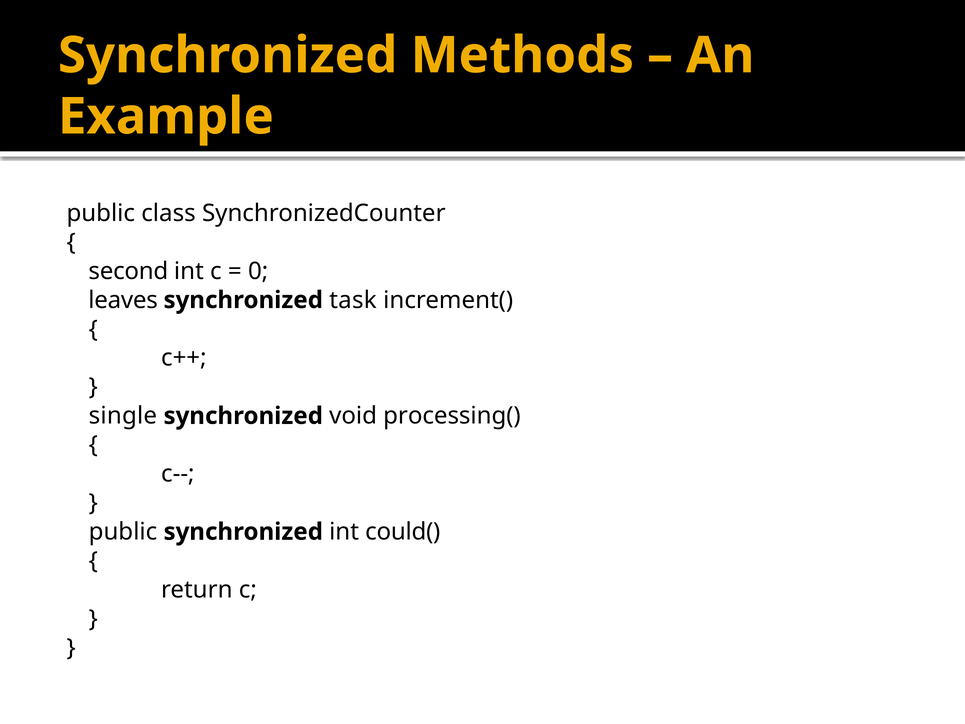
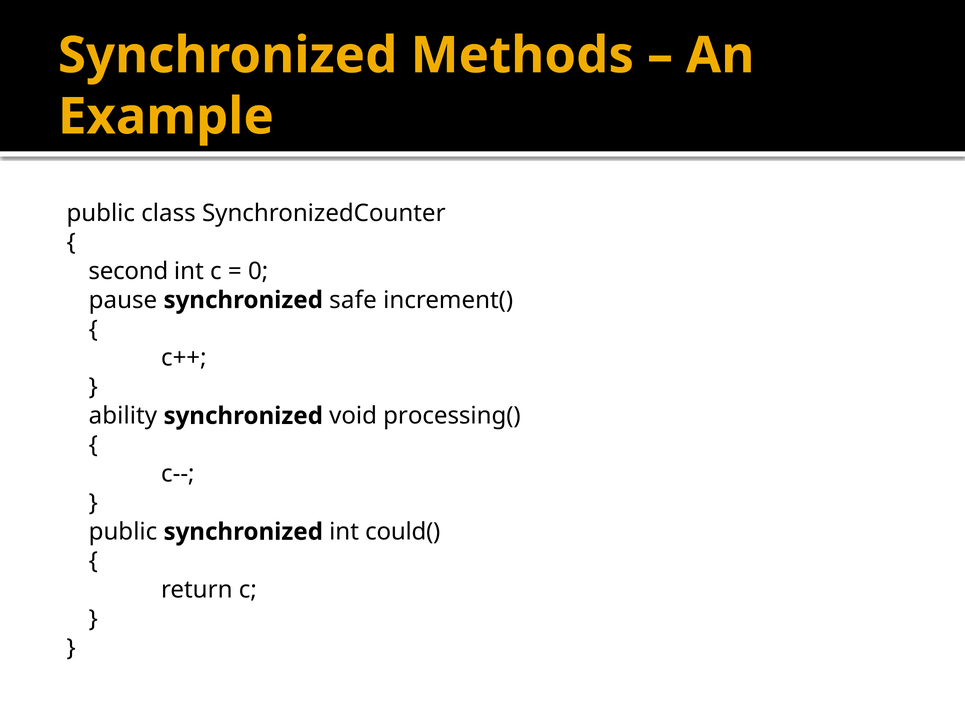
leaves: leaves -> pause (123, 300)
task: task -> safe (353, 300)
single: single -> ability (123, 416)
